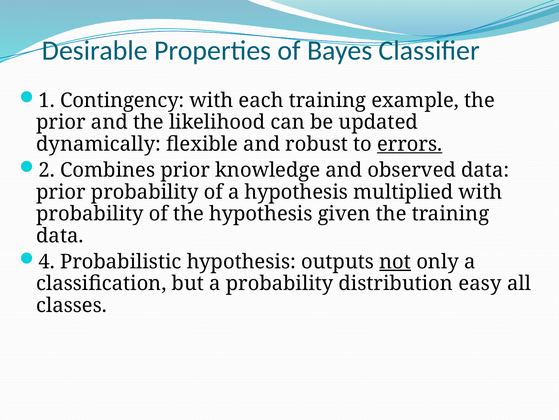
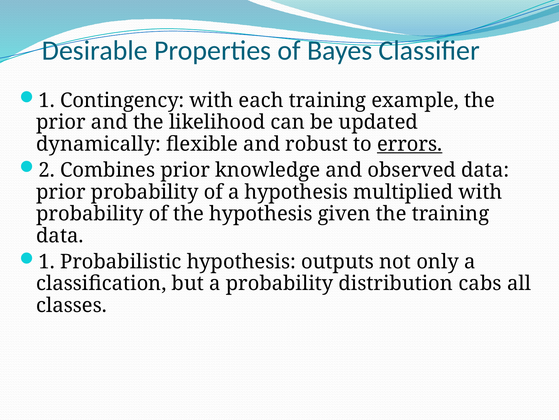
4: 4 -> 1 (47, 261)
not underline: present -> none (395, 261)
easy: easy -> cabs (480, 283)
